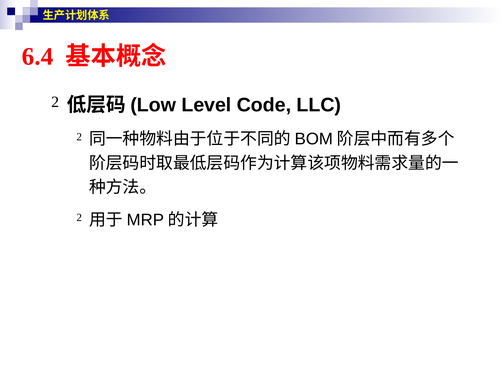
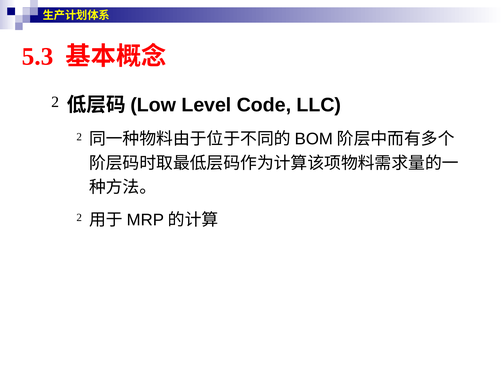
6.4: 6.4 -> 5.3 (38, 56)
